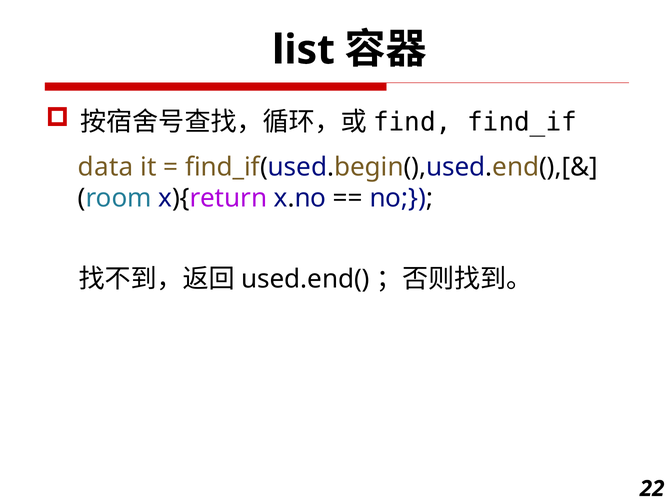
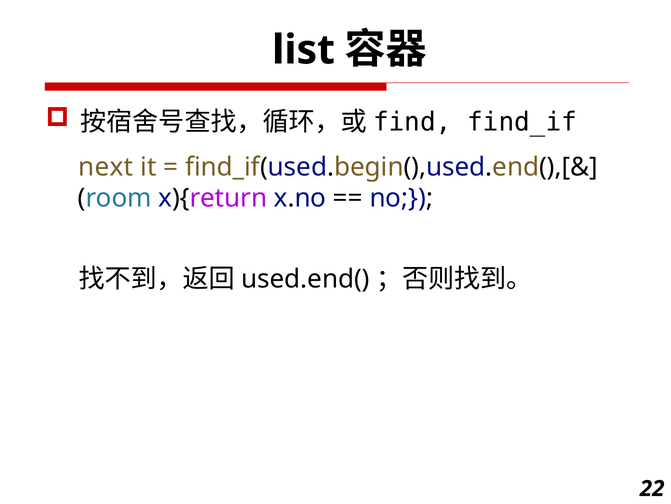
data: data -> next (106, 167)
